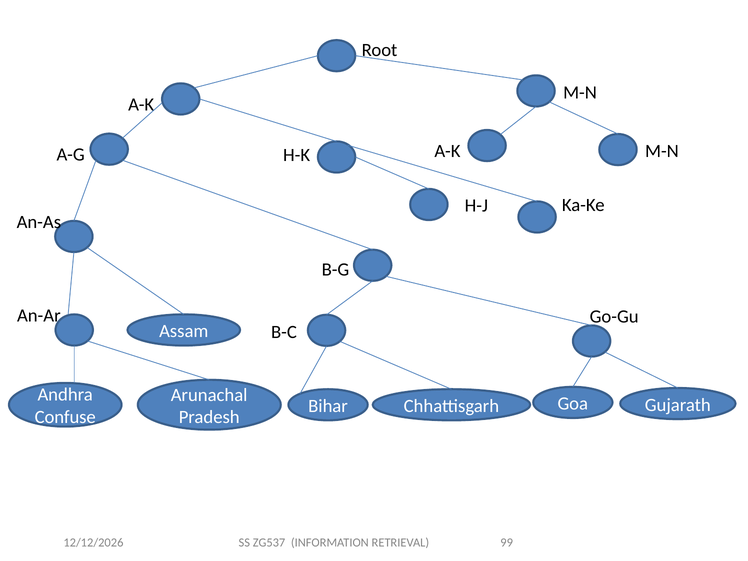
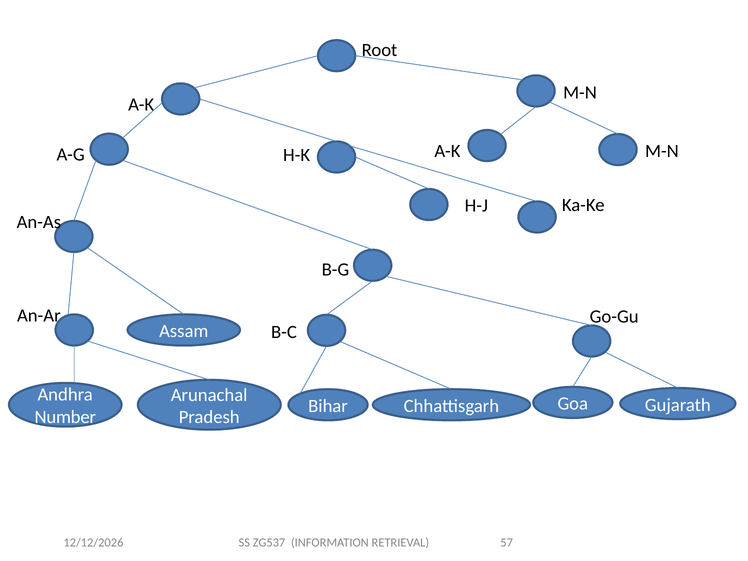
Confuse: Confuse -> Number (65, 417)
99: 99 -> 57 (507, 543)
